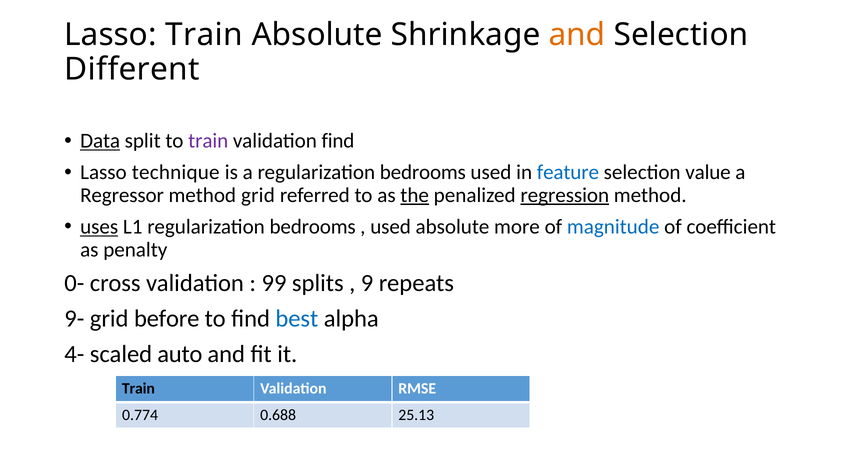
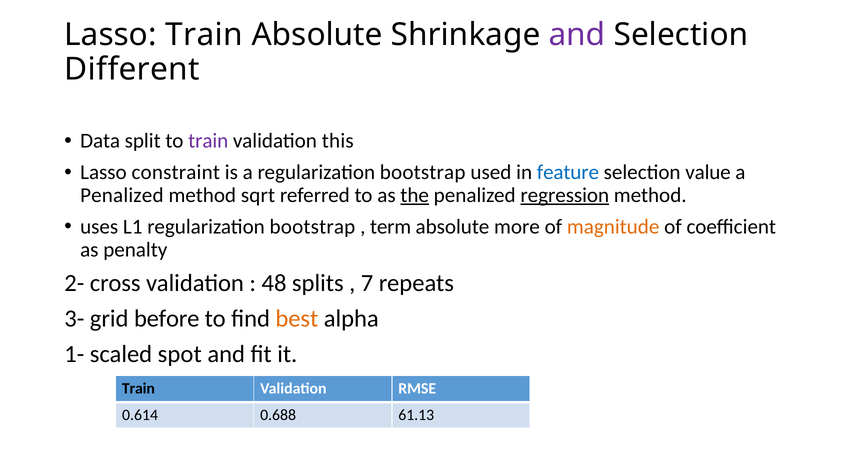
and colour: orange -> purple (577, 35)
Data underline: present -> none (100, 141)
validation find: find -> this (338, 141)
technique: technique -> constraint (176, 172)
a regularization bedrooms: bedrooms -> bootstrap (423, 172)
Regressor: Regressor -> Penalized (122, 195)
method grid: grid -> sqrt (258, 195)
uses underline: present -> none (99, 227)
L1 regularization bedrooms: bedrooms -> bootstrap (312, 227)
used: used -> term (391, 227)
magnitude colour: blue -> orange (613, 227)
0-: 0- -> 2- (74, 283)
99: 99 -> 48 (274, 283)
9: 9 -> 7 (367, 283)
9-: 9- -> 3- (74, 318)
best colour: blue -> orange (297, 318)
4-: 4- -> 1- (74, 354)
auto: auto -> spot (180, 354)
0.774: 0.774 -> 0.614 (140, 415)
25.13: 25.13 -> 61.13 (416, 415)
